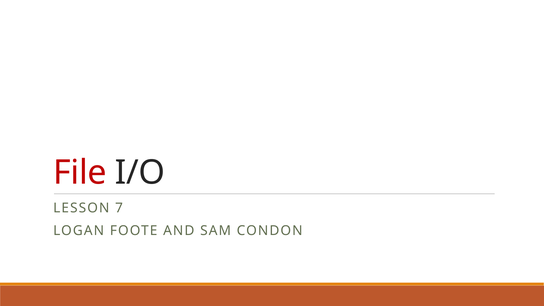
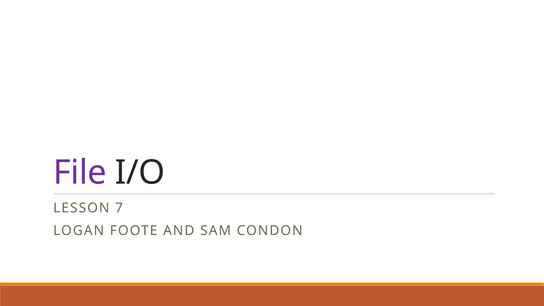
File colour: red -> purple (80, 173)
